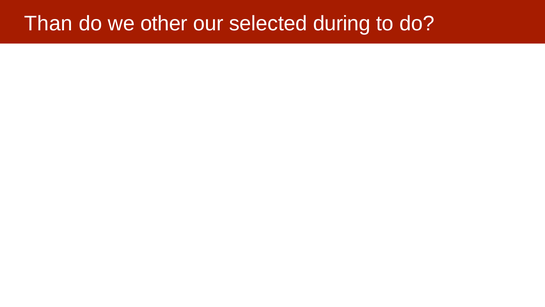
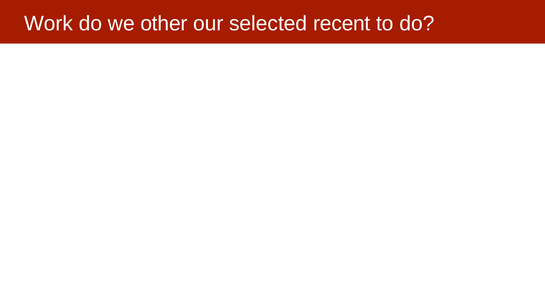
Than: Than -> Work (48, 23)
during: during -> recent (342, 23)
